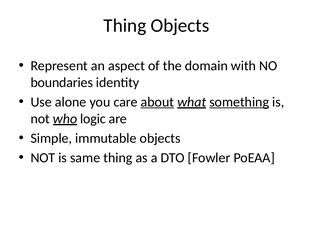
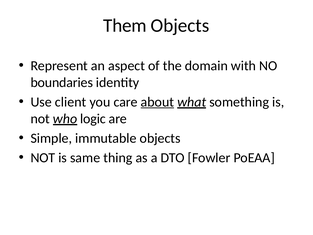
Thing: Thing -> Them (125, 26)
alone: alone -> client (71, 102)
something underline: present -> none (239, 102)
